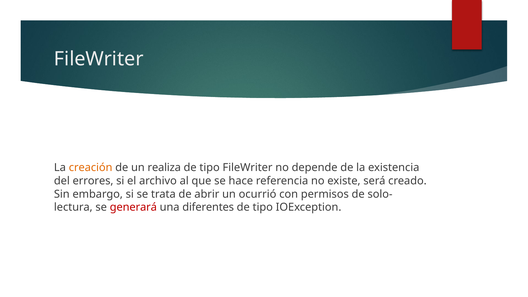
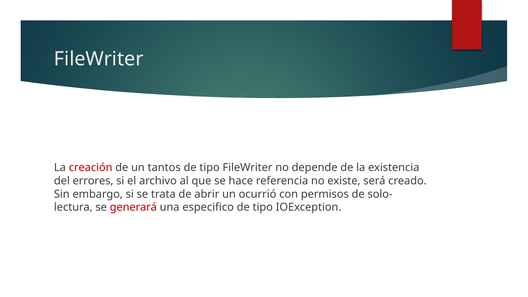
creación colour: orange -> red (91, 168)
realiza: realiza -> tantos (164, 168)
diferentes: diferentes -> especifico (208, 207)
